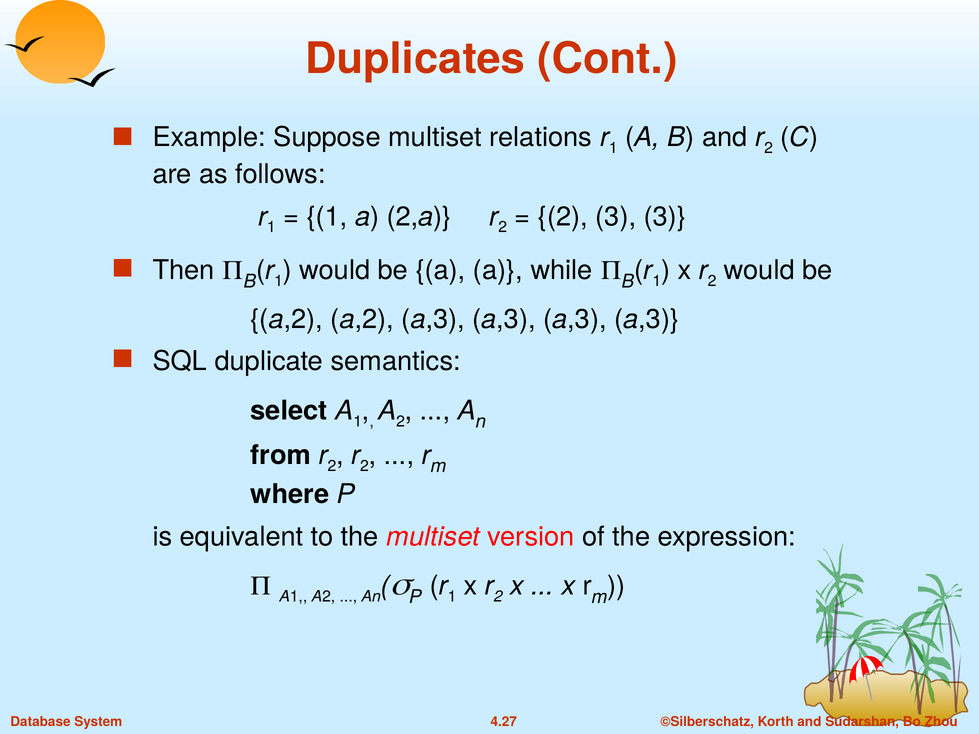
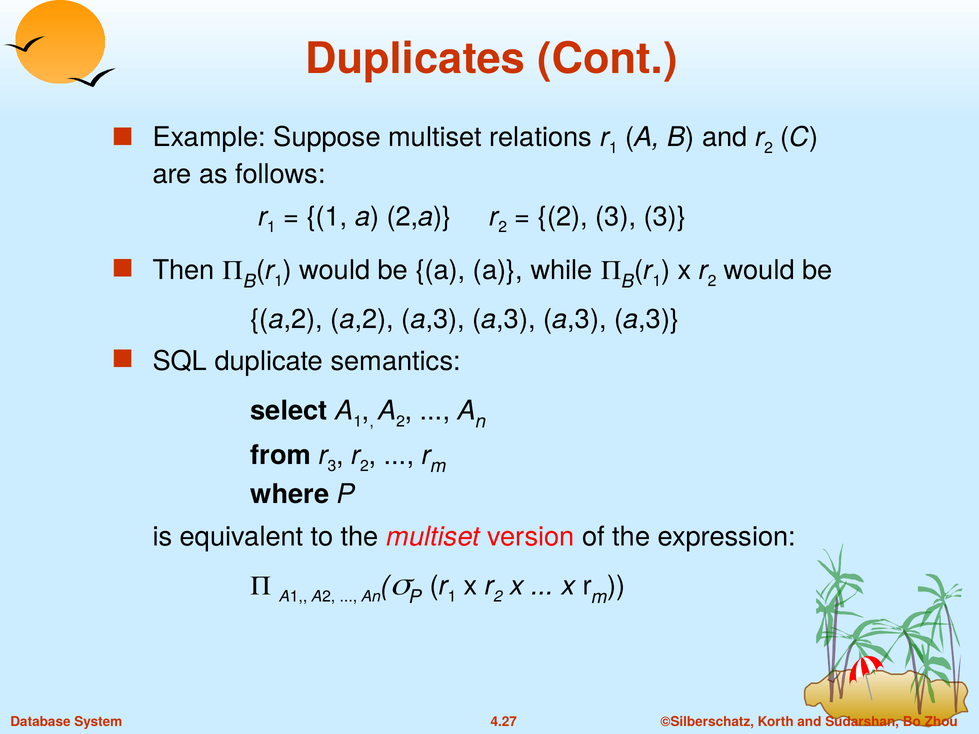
2: 2 -> 3 (332, 466)
